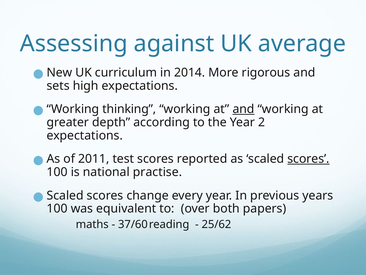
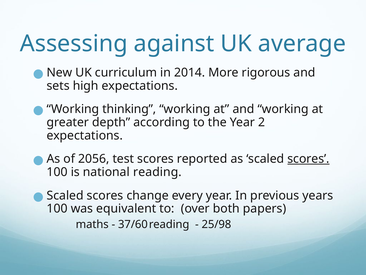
and underline: present -> none (243, 109)
2011: 2011 -> 2056 (94, 159)
practise: practise -> reading (157, 172)
25/62: 25/62 -> 25/98 (216, 224)
